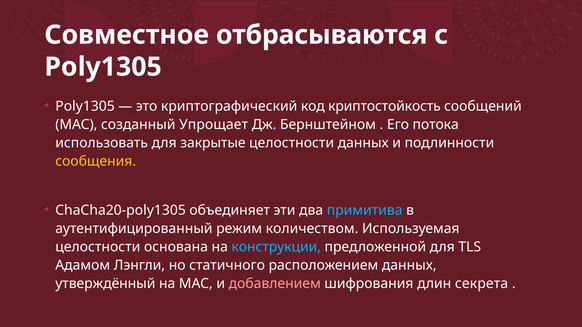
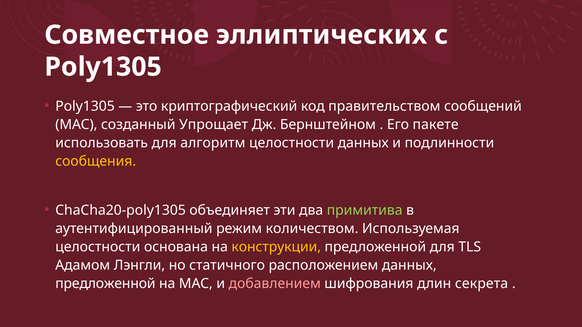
отбрасываются: отбрасываются -> эллиптических (322, 35)
криптостойкость: криптостойкость -> правительством (384, 106)
потока: потока -> пакете (436, 125)
закрытые: закрытые -> алгоритм (213, 143)
примитива colour: light blue -> light green (365, 210)
конструкции colour: light blue -> yellow (276, 247)
утверждённый: утверждённый -> предложенной (105, 284)
